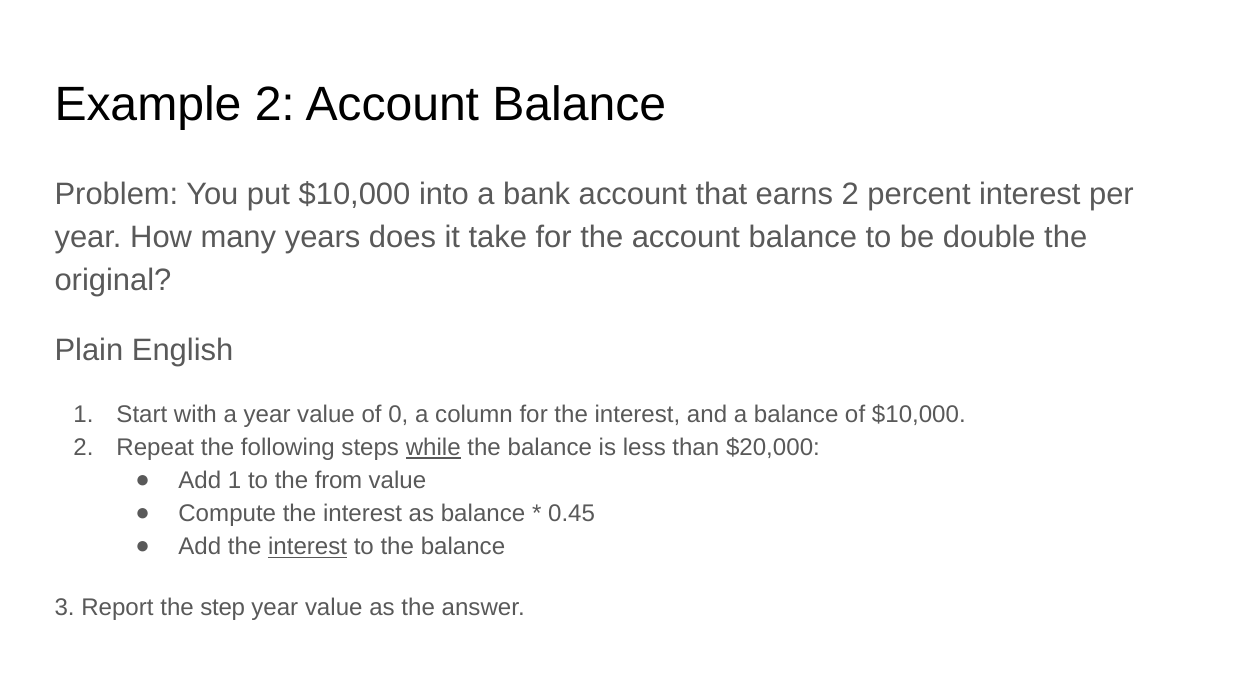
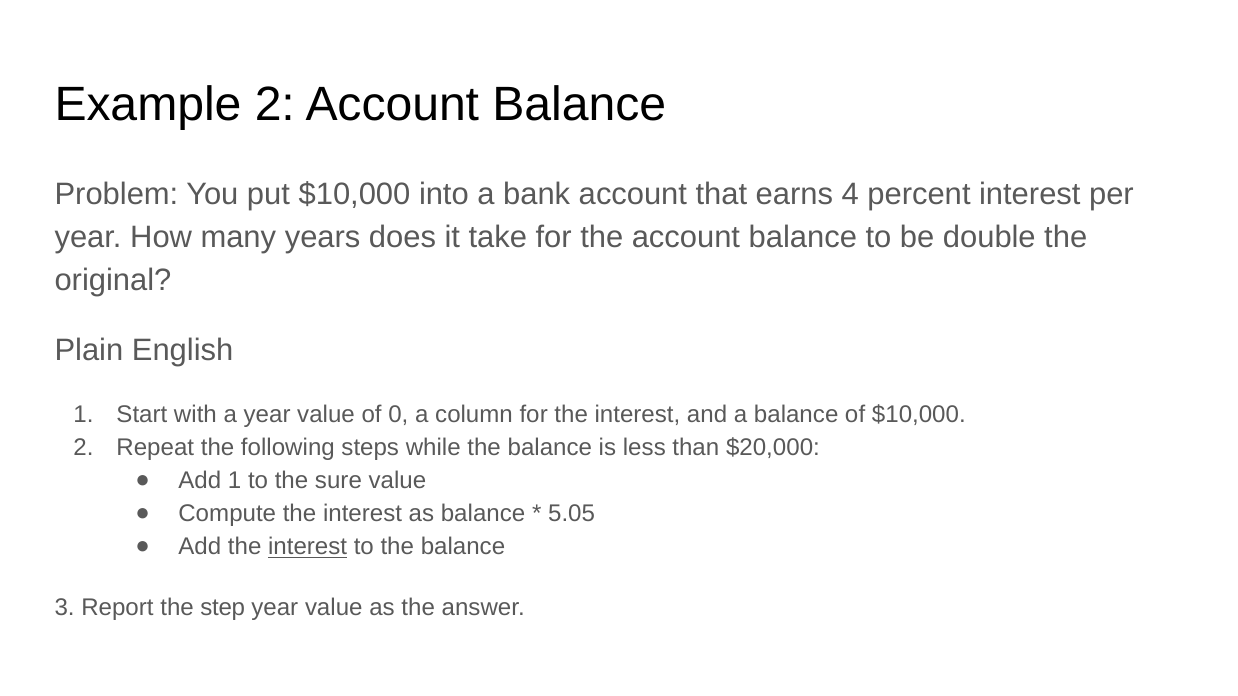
earns 2: 2 -> 4 (850, 195)
while underline: present -> none (433, 448)
from: from -> sure (338, 481)
0.45: 0.45 -> 5.05 (572, 514)
